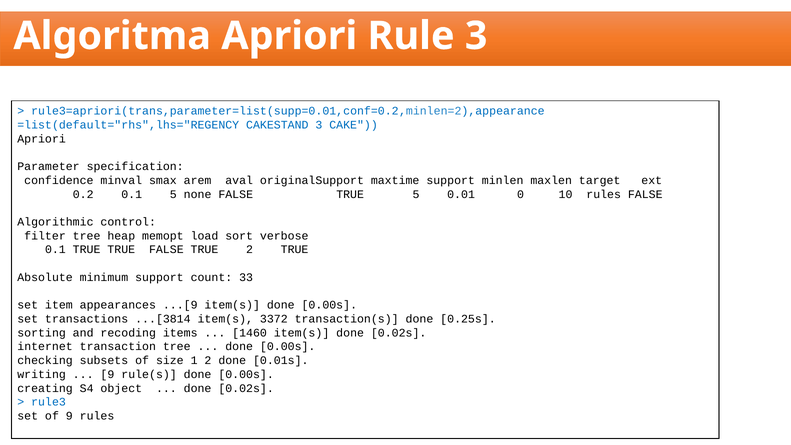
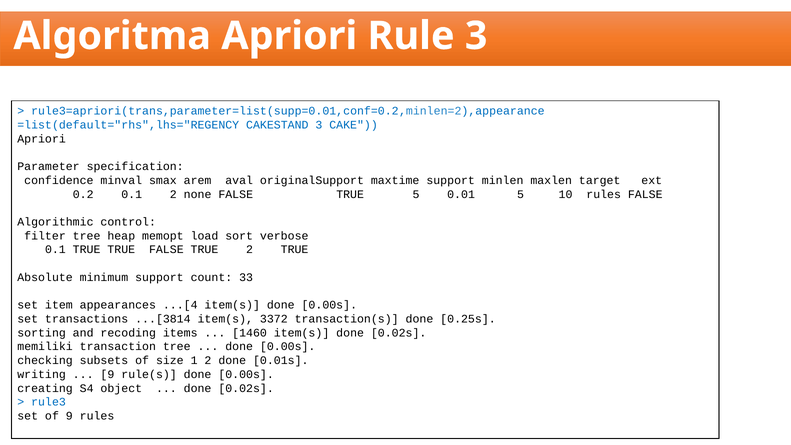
0.1 5: 5 -> 2 (173, 194)
0.01 0: 0 -> 5 (520, 194)
...[9: ...[9 -> ...[4 (180, 305)
internet: internet -> memiliki (45, 347)
